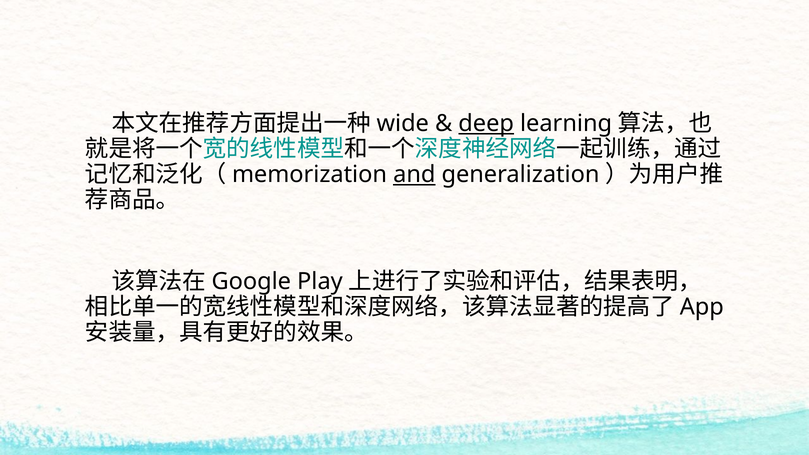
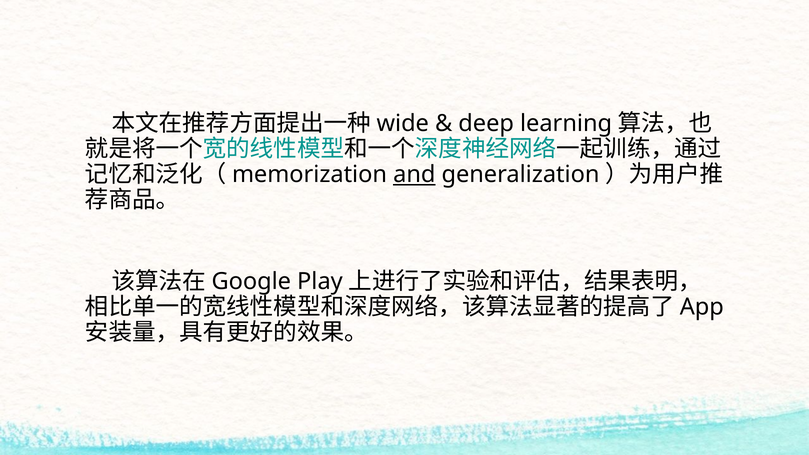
deep underline: present -> none (486, 124)
